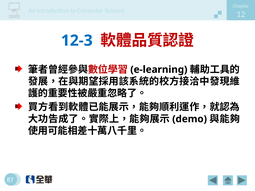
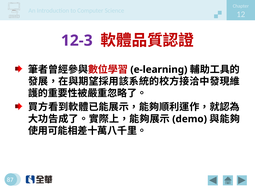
12-3 colour: blue -> purple (77, 41)
